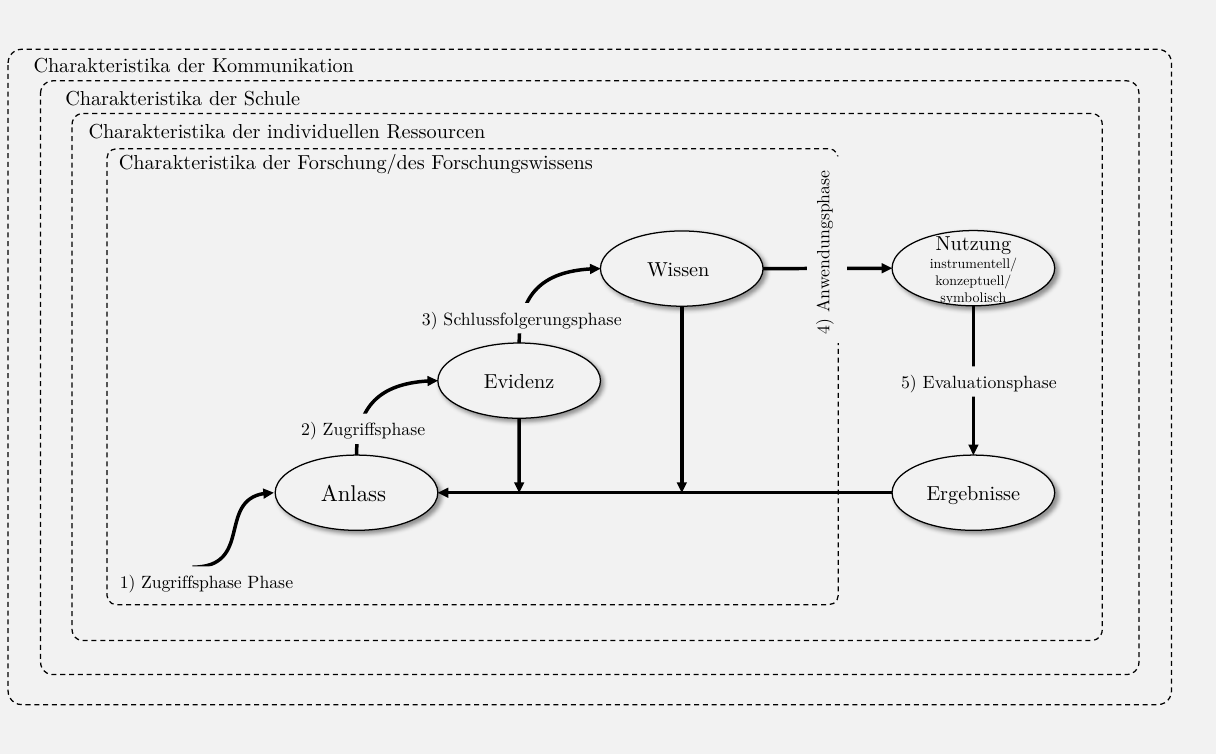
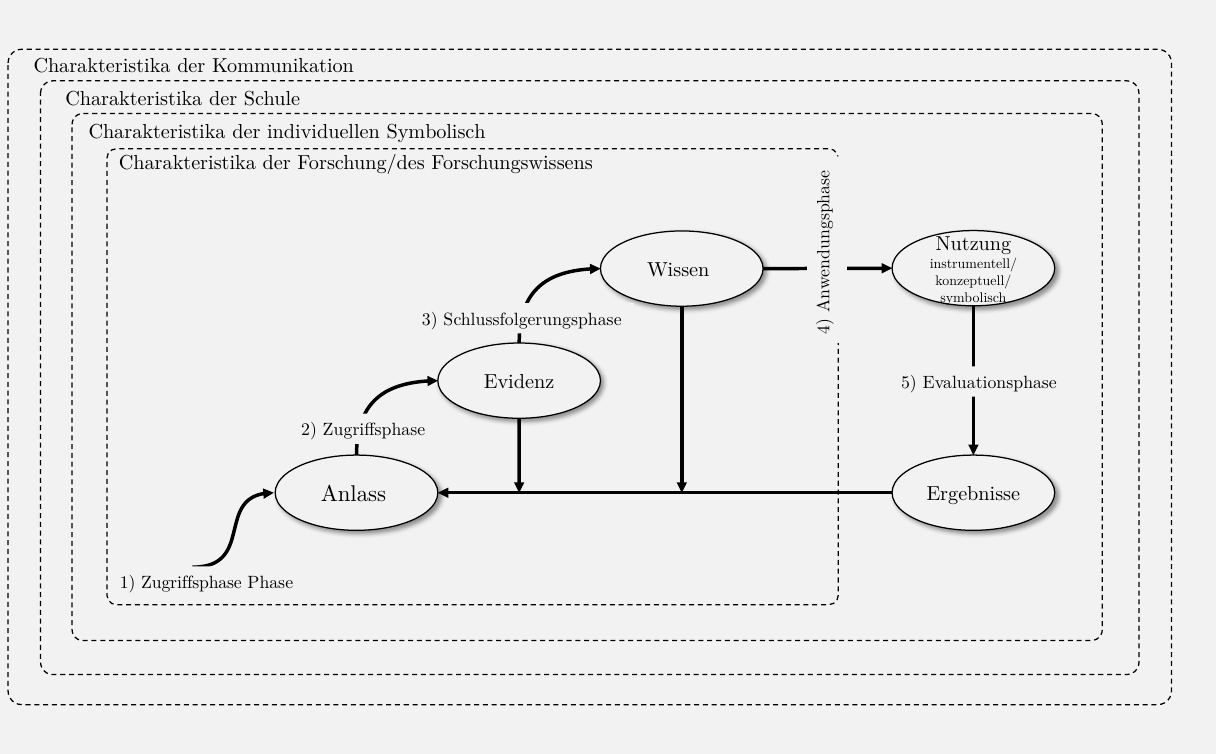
individuellen Ressourcen: Ressourcen -> Symbolisch (436, 131)
